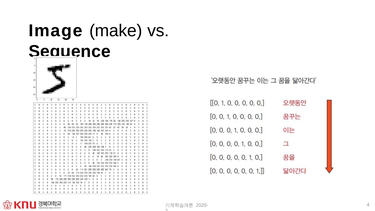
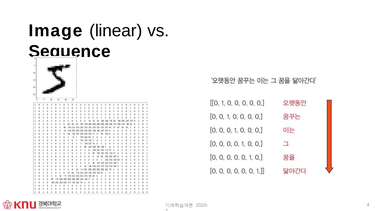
make: make -> linear (116, 31)
